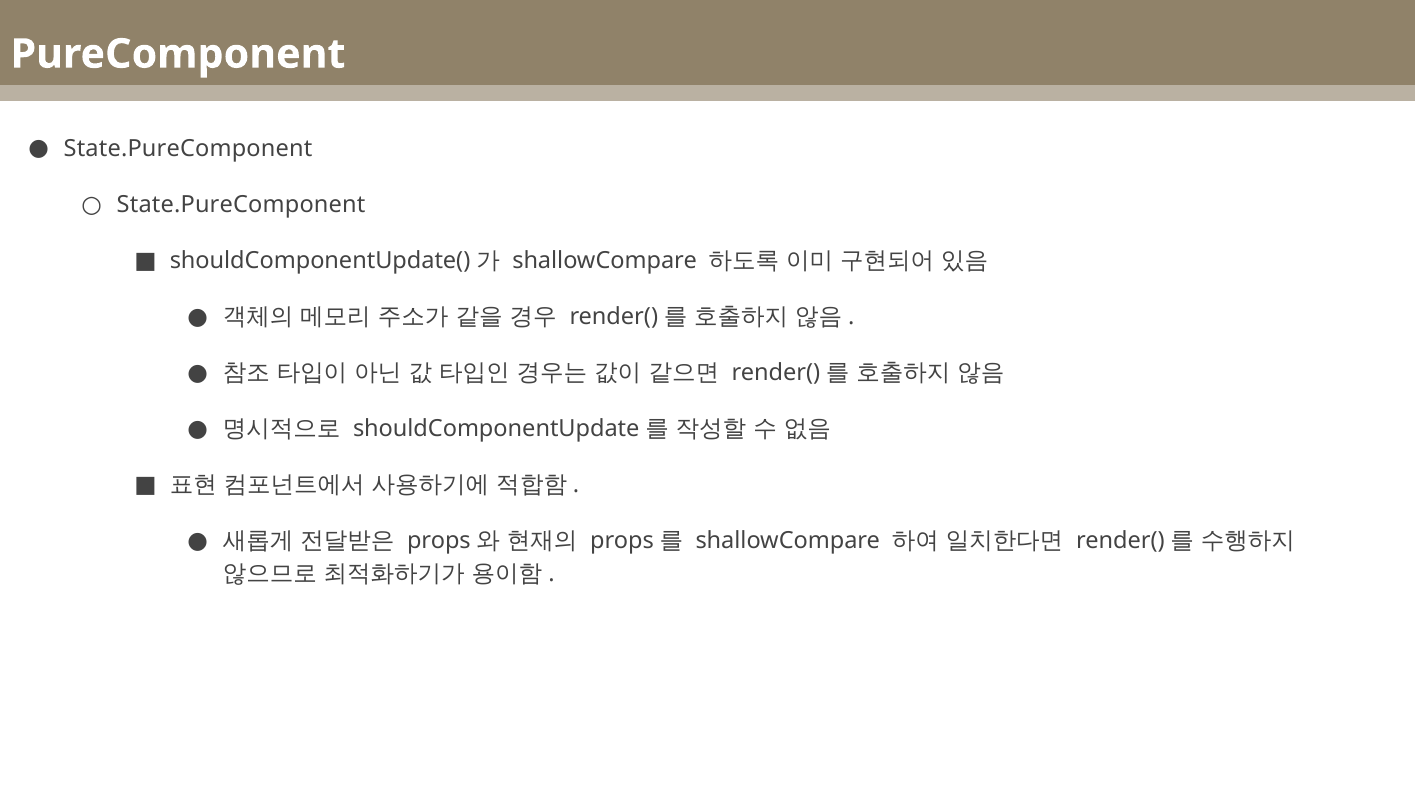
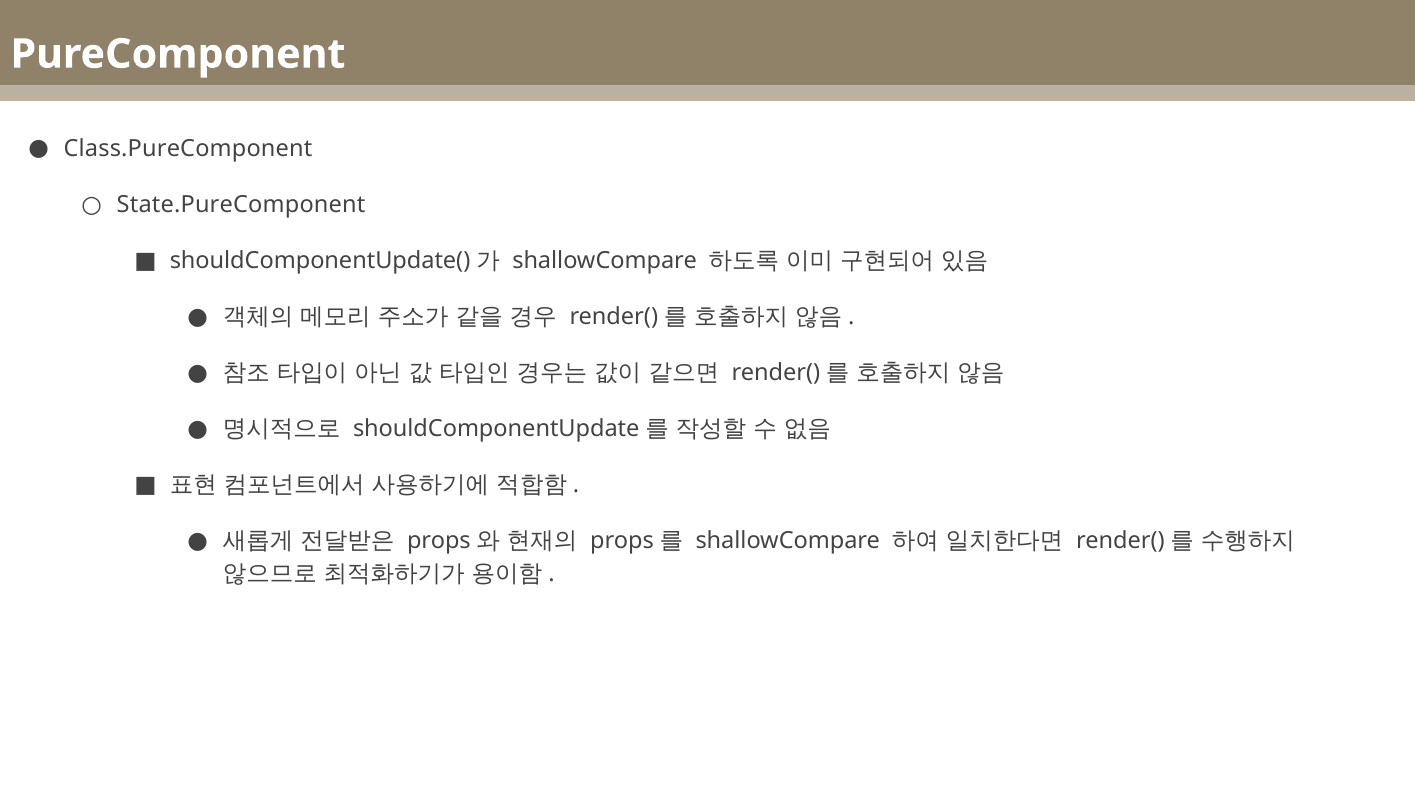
State.PureComponent: State.PureComponent -> Class.PureComponent (188, 149)
